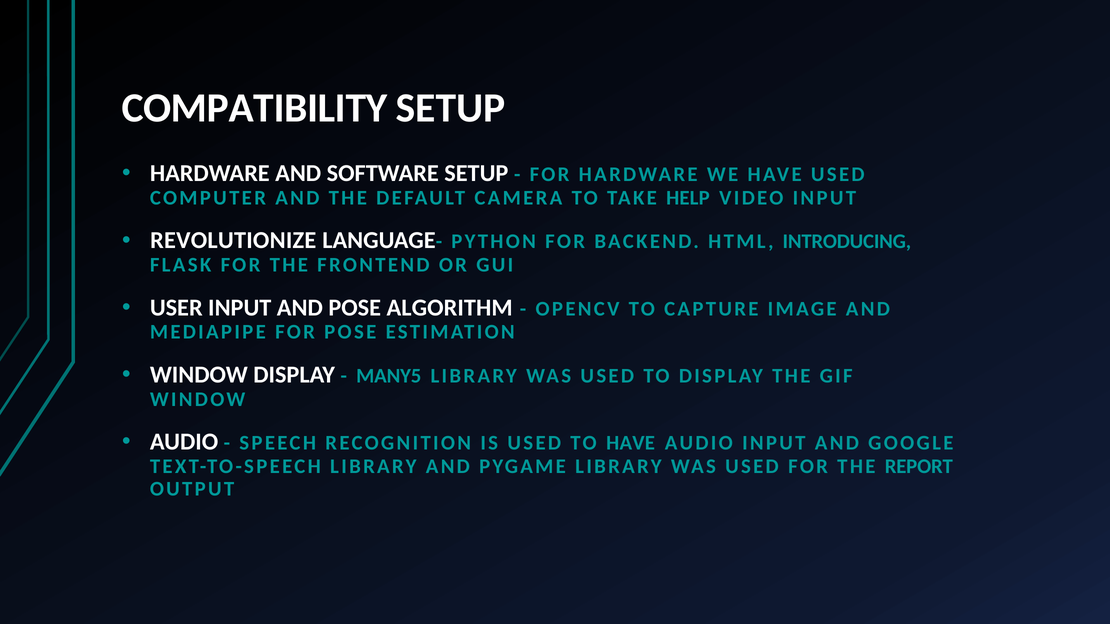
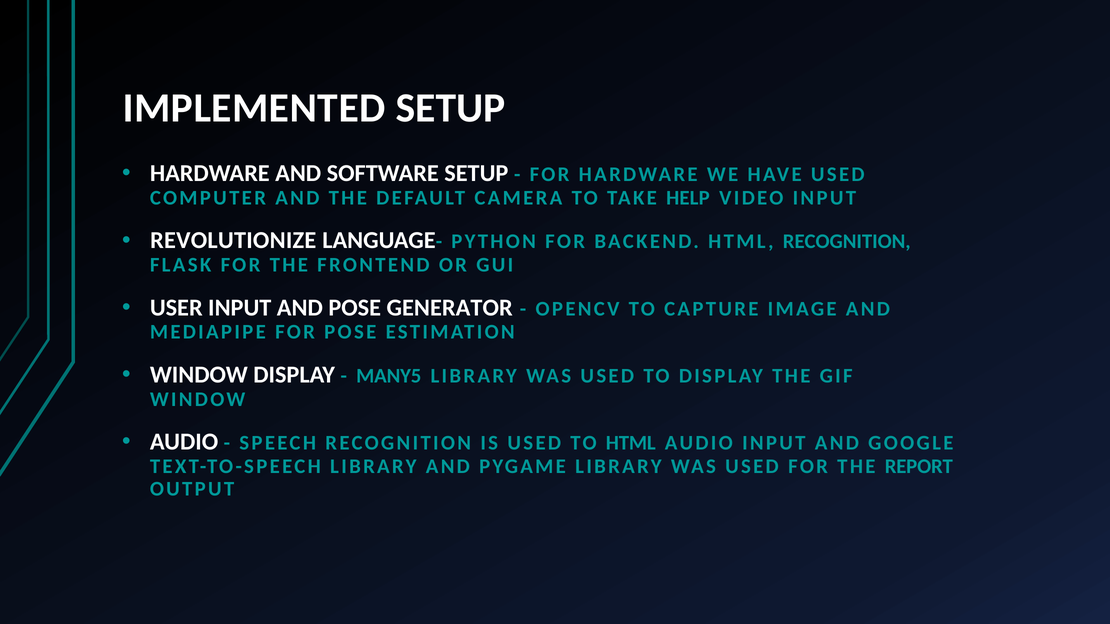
COMPATIBILITY: COMPATIBILITY -> IMPLEMENTED (254, 108)
HTML INTRODUCING: INTRODUCING -> RECOGNITION (847, 242)
ALGORITHM: ALGORITHM -> GENERATOR (450, 308)
TO HAVE: HAVE -> HTML (631, 443)
